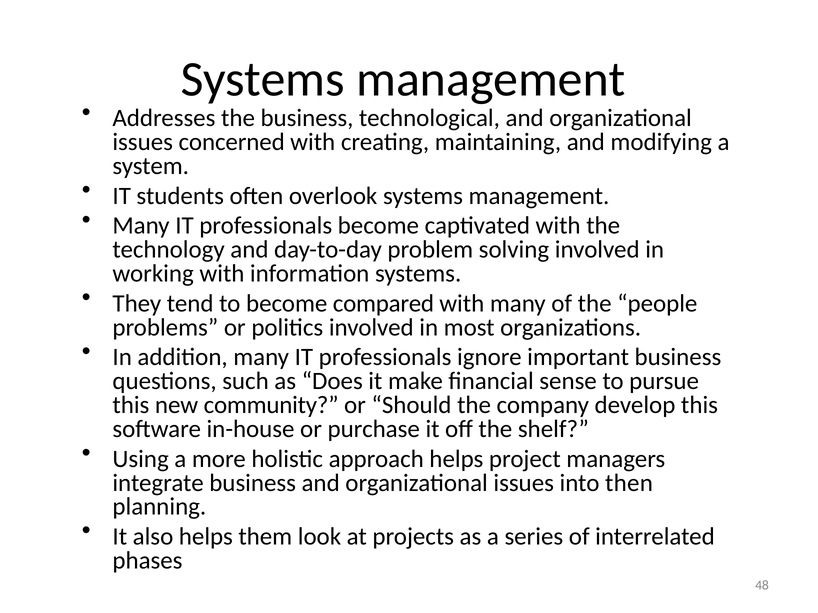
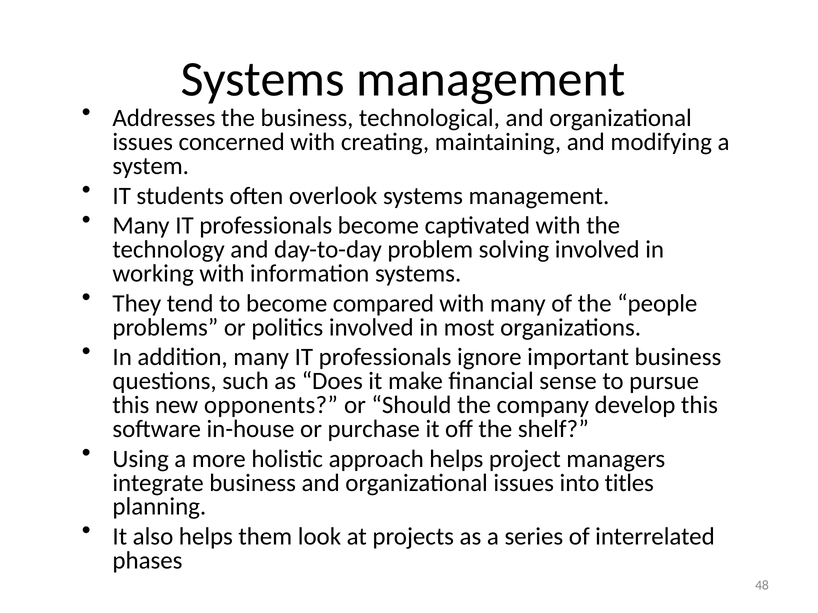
community: community -> opponents (271, 405)
then: then -> titles (629, 483)
